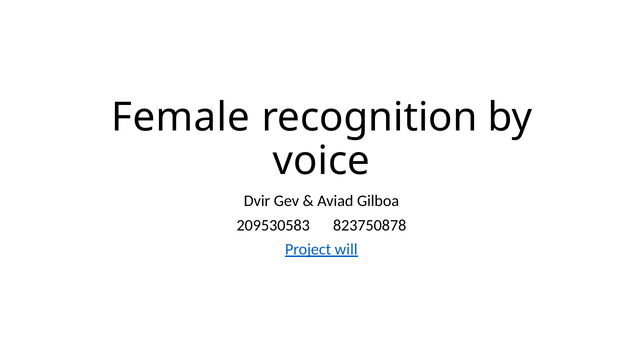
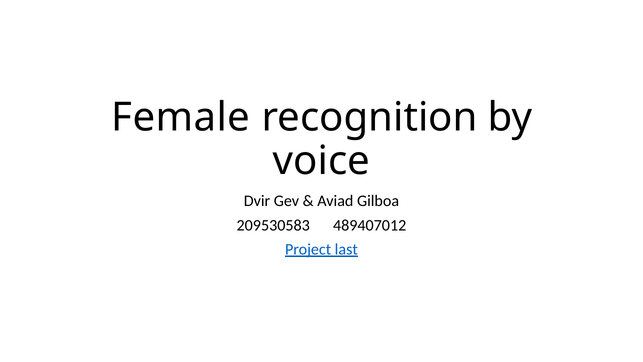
823750878: 823750878 -> 489407012 (370, 225)
will: will -> last (346, 249)
